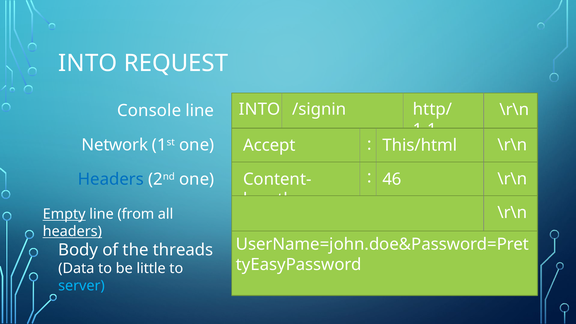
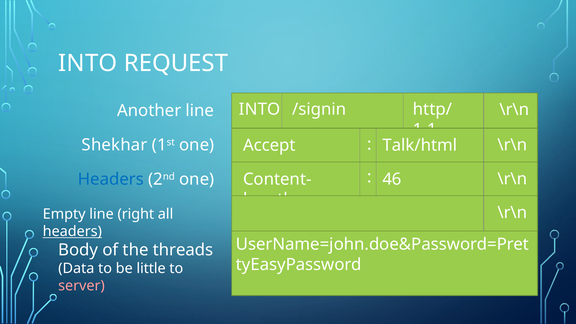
Console: Console -> Another (149, 111)
Network: Network -> Shekhar (115, 145)
This/html: This/html -> Talk/html (420, 145)
Empty underline: present -> none (64, 214)
from: from -> right (136, 214)
server colour: light blue -> pink (82, 286)
